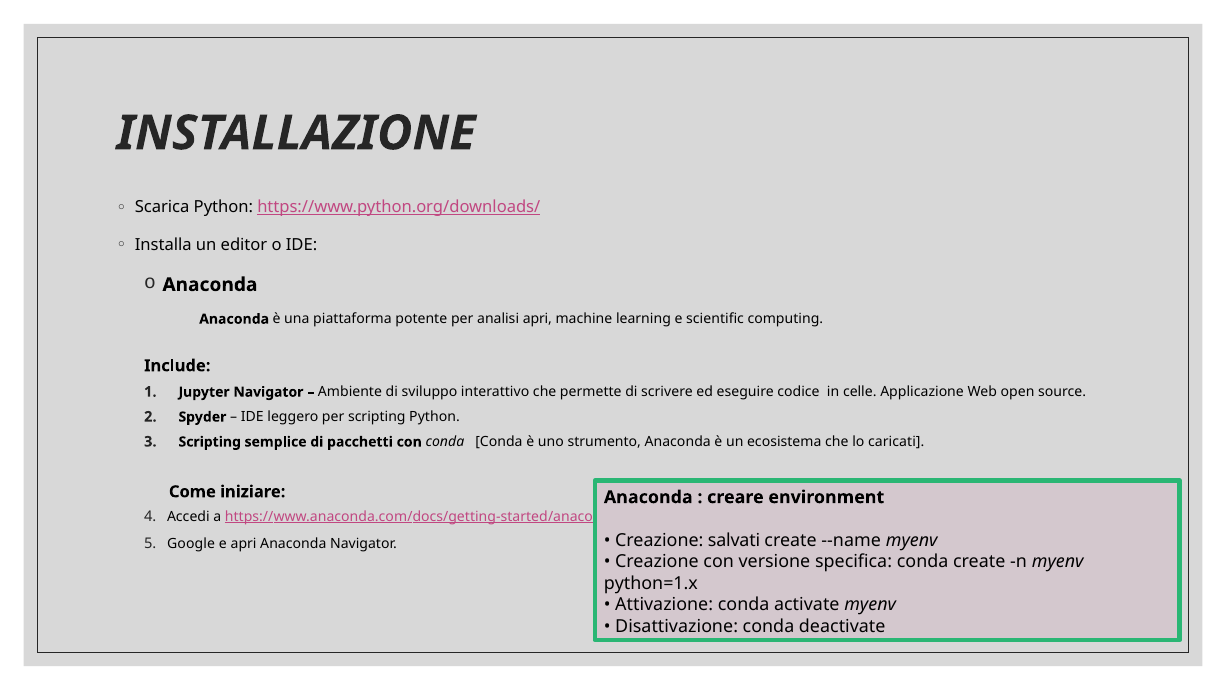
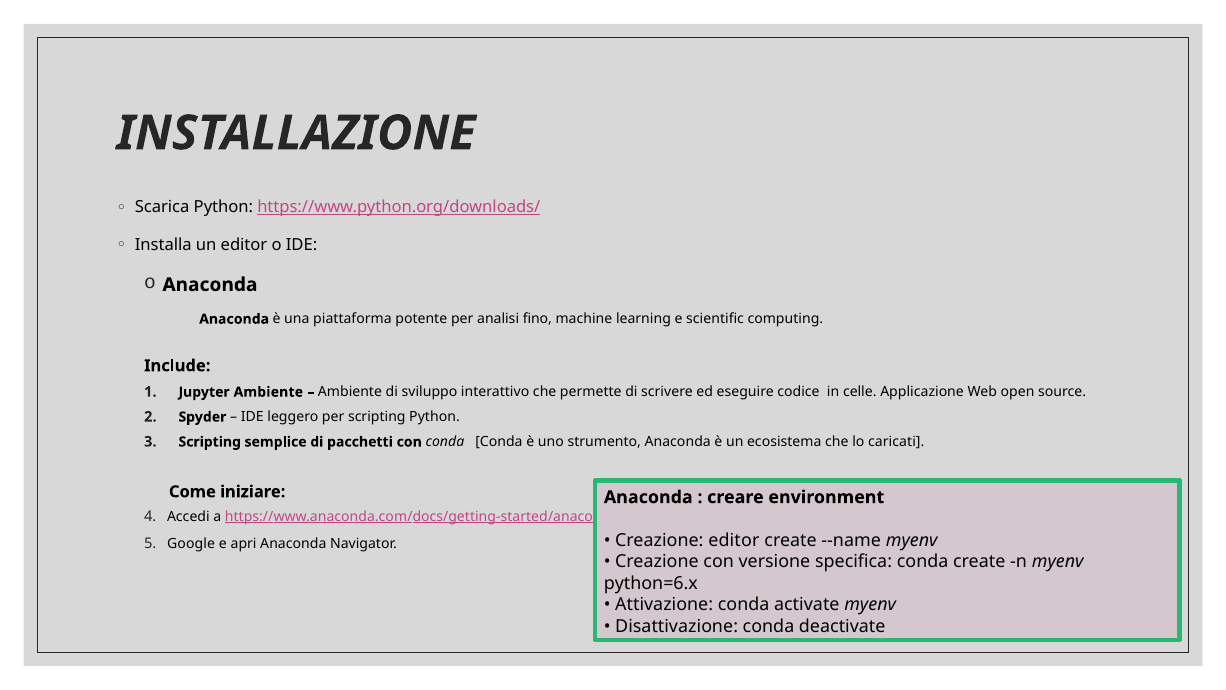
analisi apri: apri -> fino (537, 319)
Jupyter Navigator: Navigator -> Ambiente (268, 392)
Creazione salvati: salvati -> editor (734, 540)
python=1.x: python=1.x -> python=6.x (651, 583)
